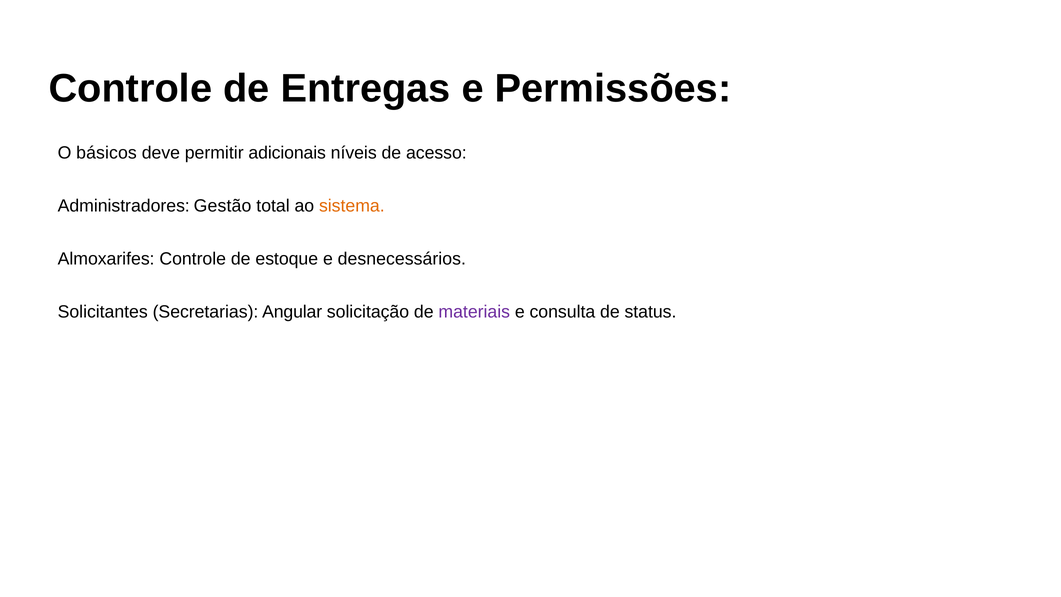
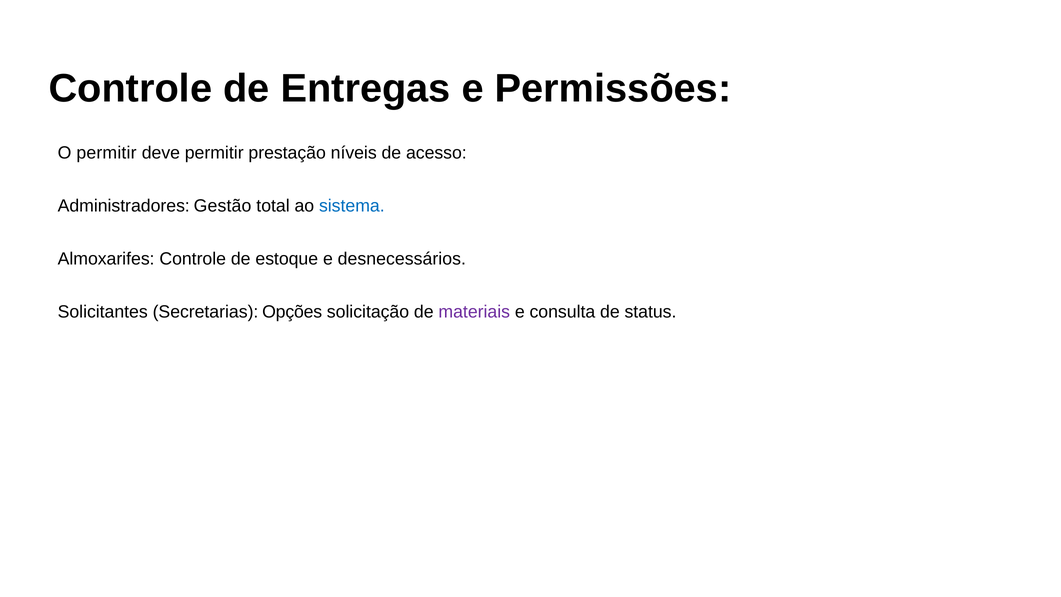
O básicos: básicos -> permitir (106, 153)
adicionais: adicionais -> prestação (287, 153)
sistema colour: orange -> blue (352, 206)
Angular: Angular -> Opções (292, 312)
